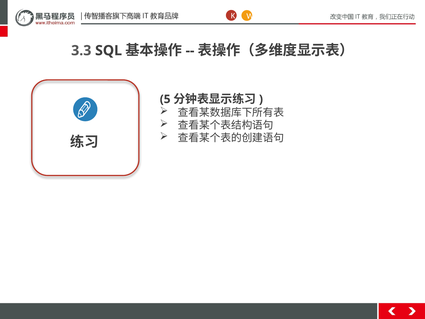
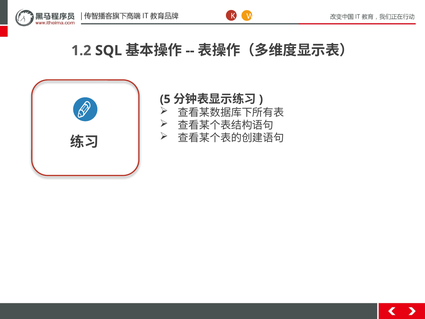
3.3: 3.3 -> 1.2 (81, 51)
